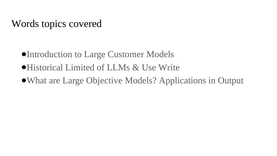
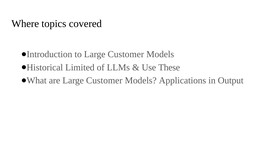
Words: Words -> Where (25, 24)
Write: Write -> These (169, 67)
are Large Objective: Objective -> Customer (104, 80)
